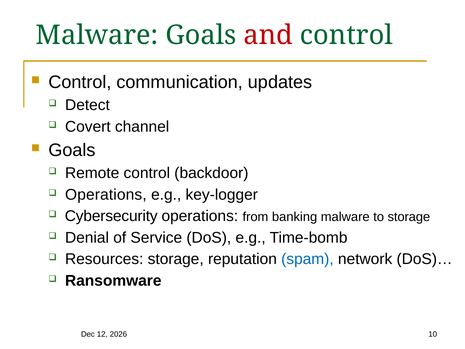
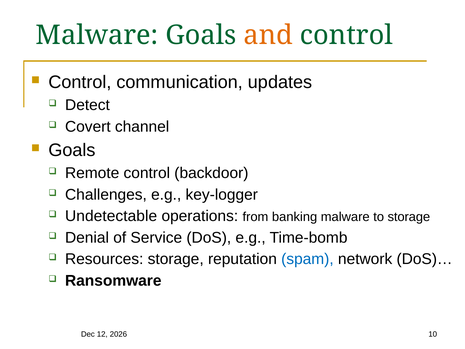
and colour: red -> orange (268, 35)
Operations: Operations -> Challenges (106, 194)
Cybersecurity: Cybersecurity -> Undetectable (111, 216)
